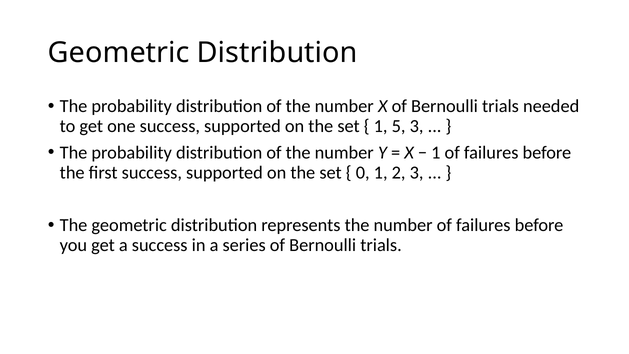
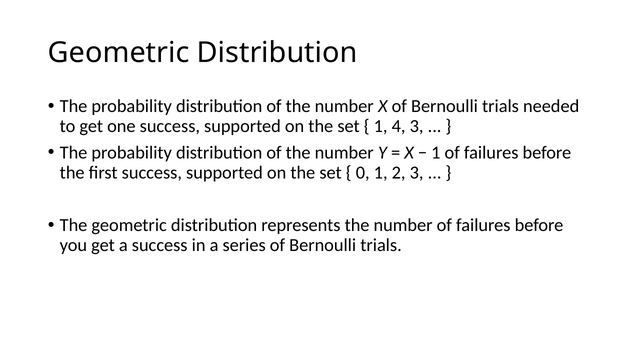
5: 5 -> 4 (399, 126)
